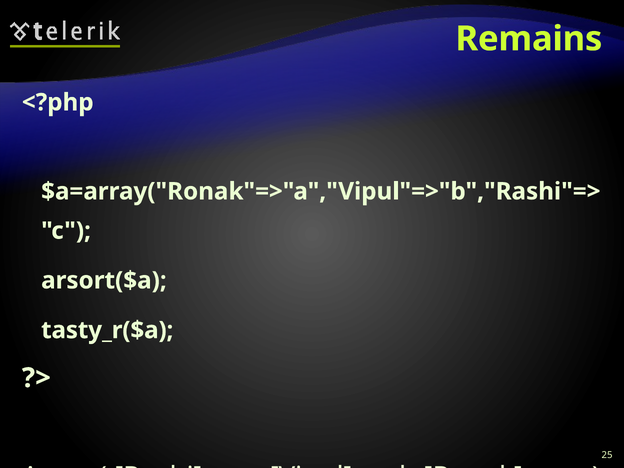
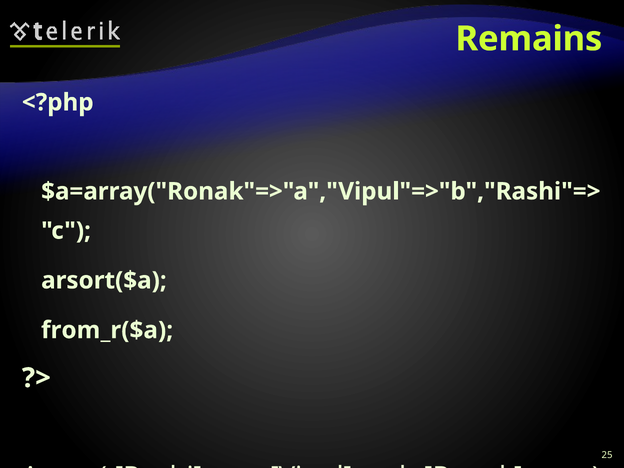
tasty_r($a: tasty_r($a -> from_r($a (107, 330)
